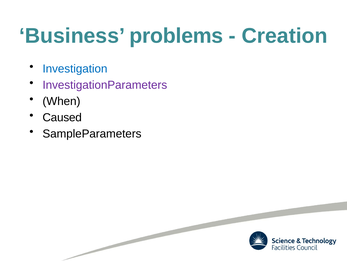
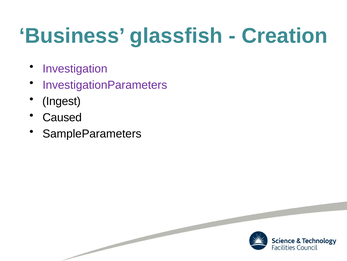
problems: problems -> glassfish (176, 36)
Investigation colour: blue -> purple (75, 69)
When: When -> Ingest (62, 101)
